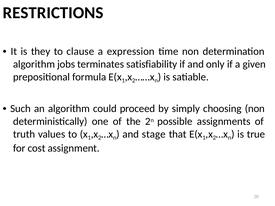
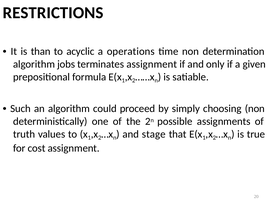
they: they -> than (41, 51)
clause: clause -> acyclic (80, 51)
expression: expression -> operations (131, 51)
terminates satisfiability: satisfiability -> assignment (152, 64)
